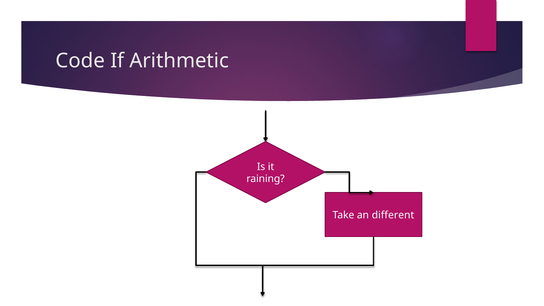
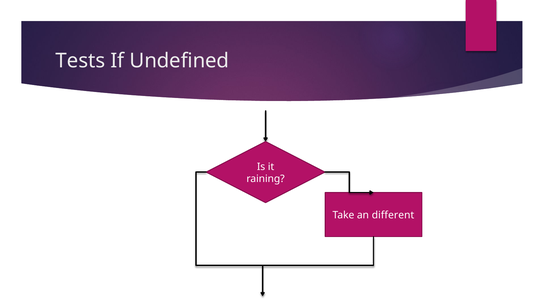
Code: Code -> Tests (80, 61)
Arithmetic: Arithmetic -> Undefined (179, 61)
